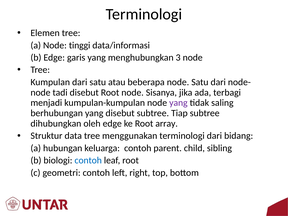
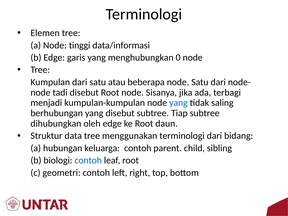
3: 3 -> 0 (178, 58)
yang colour: purple -> blue (178, 103)
array: array -> daun (167, 124)
